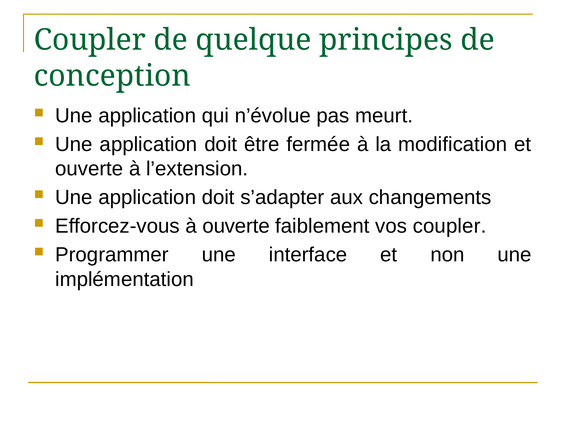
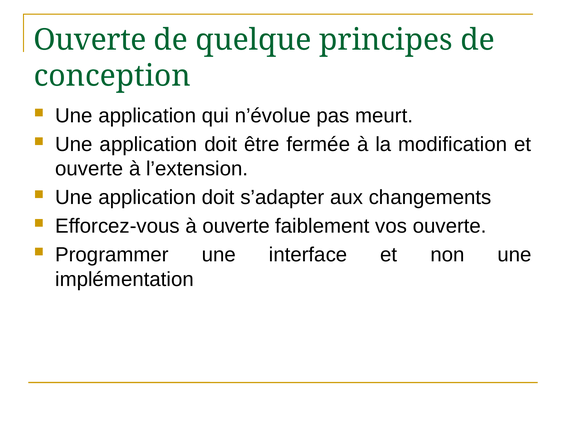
Coupler: Coupler -> Ouverte (90, 40)
vos coupler: coupler -> ouverte (450, 226)
